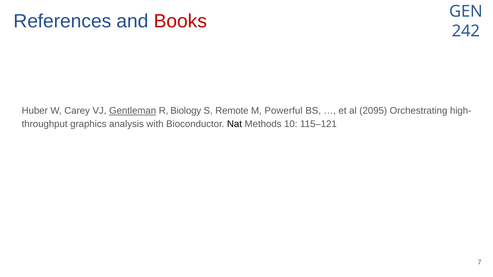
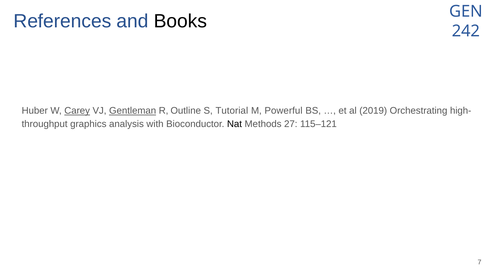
Books colour: red -> black (180, 21)
Carey underline: none -> present (77, 111)
Biology: Biology -> Outline (186, 111)
Remote: Remote -> Tutorial (232, 111)
2095: 2095 -> 2019 (373, 111)
10: 10 -> 27 (291, 124)
